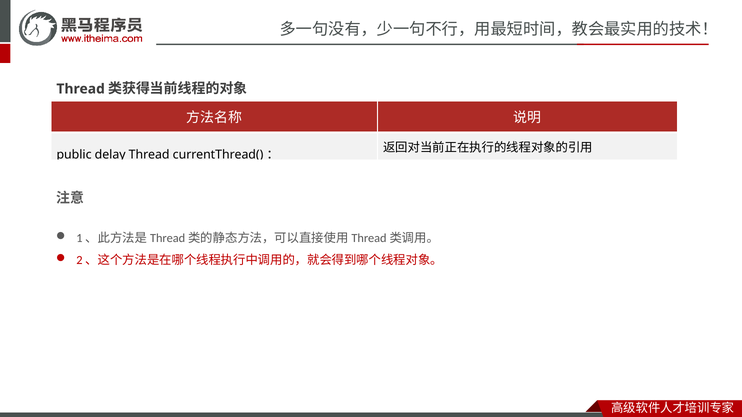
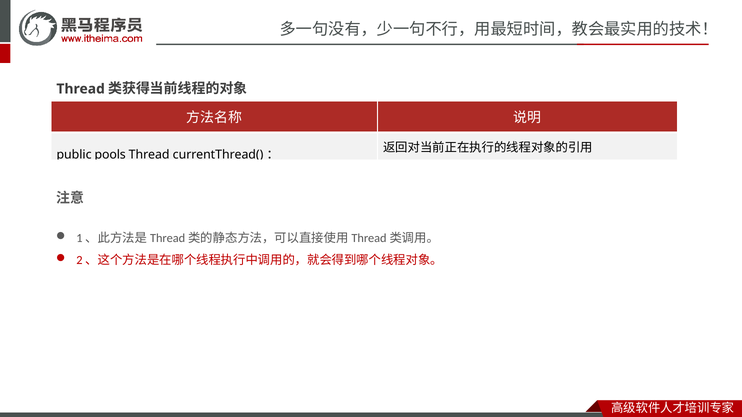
delay: delay -> pools (110, 155)
